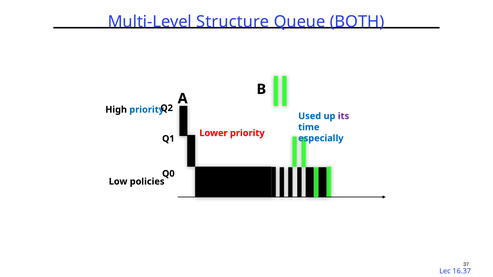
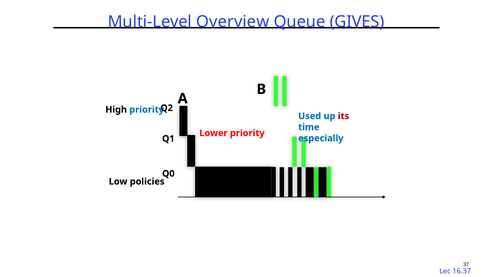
Structure: Structure -> Overview (233, 22)
BOTH: BOTH -> GIVES (357, 22)
its colour: purple -> red (344, 116)
